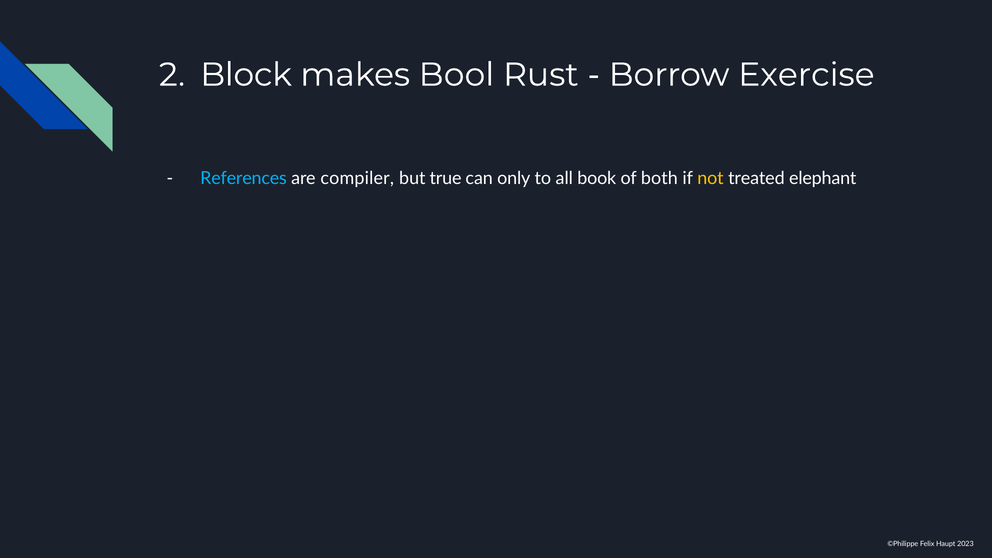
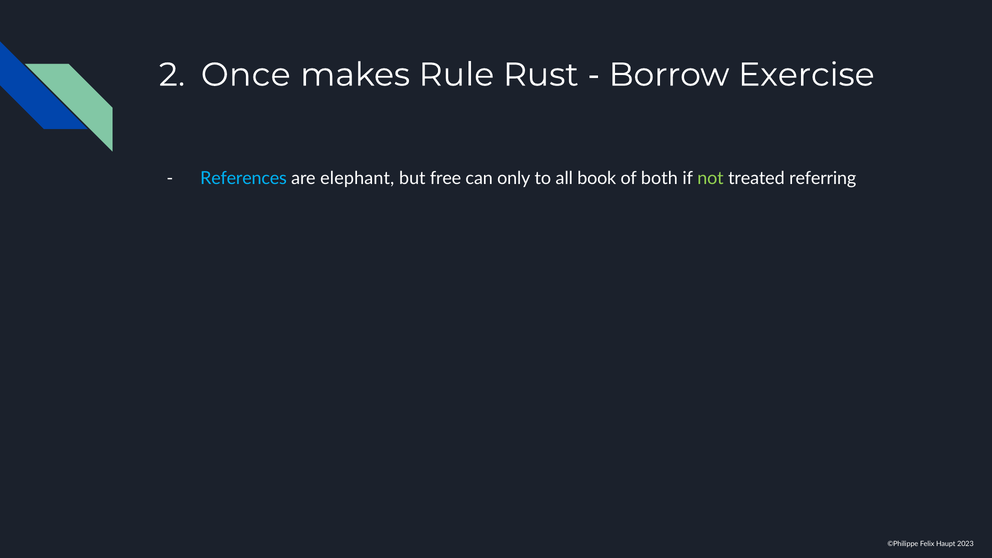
Block: Block -> Once (246, 75)
Bool: Bool -> Rule (456, 75)
compiler: compiler -> elephant (357, 179)
true: true -> free (446, 179)
not colour: yellow -> light green (710, 179)
elephant: elephant -> referring (823, 179)
